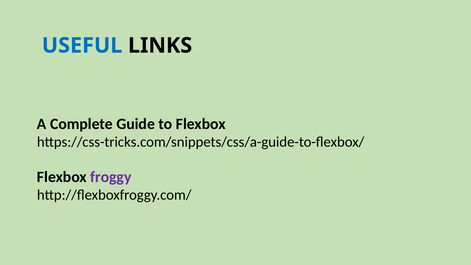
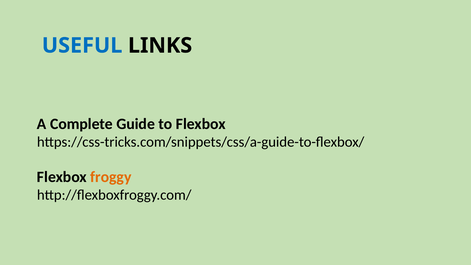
froggy colour: purple -> orange (111, 177)
